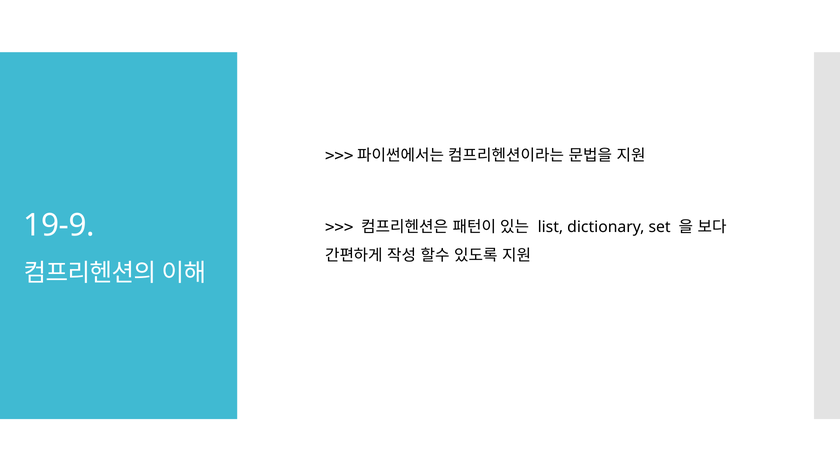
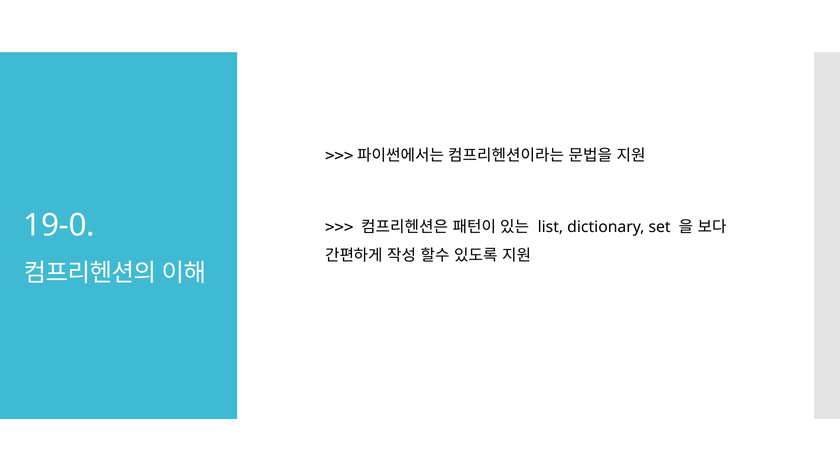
19-9: 19-9 -> 19-0 (59, 226)
